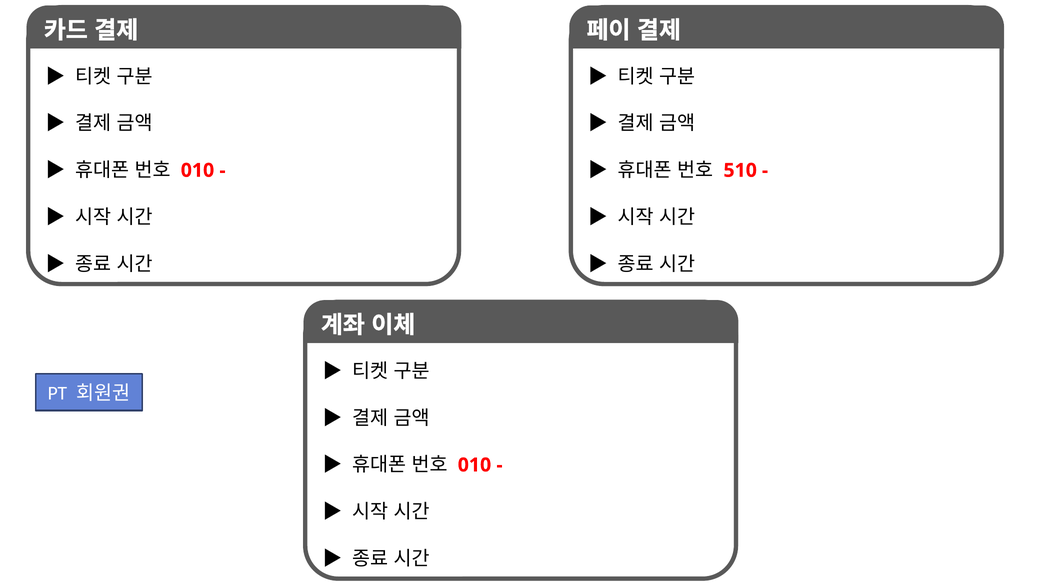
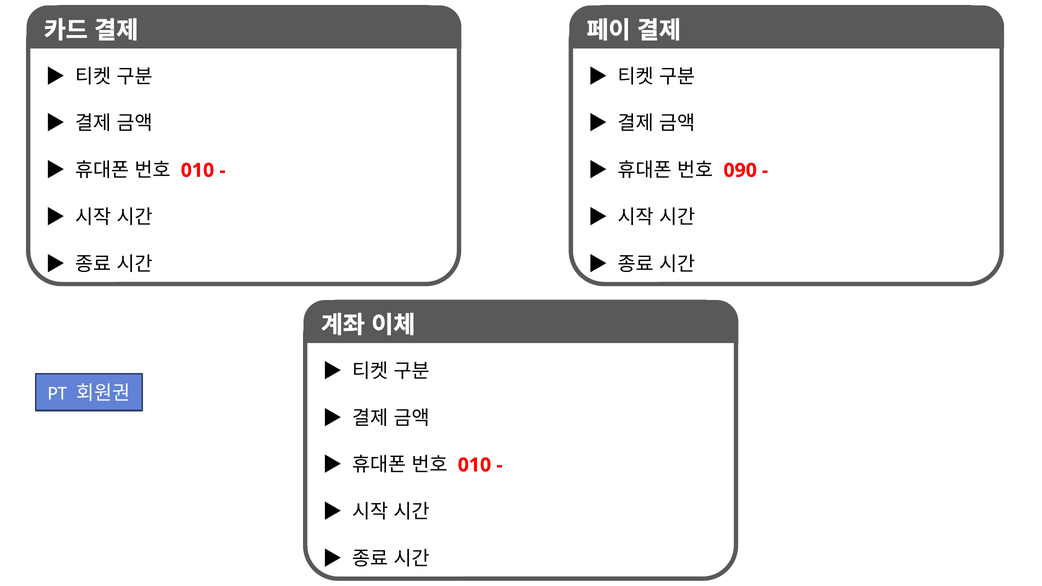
510: 510 -> 090 (740, 170)
